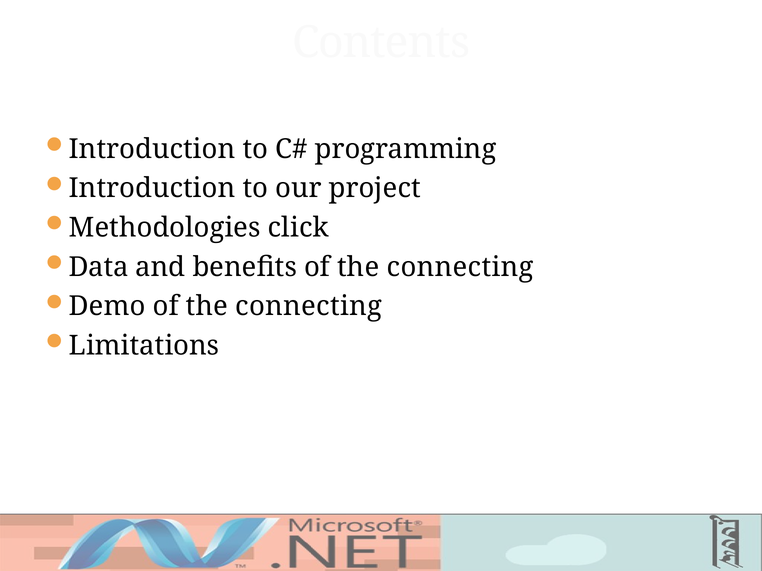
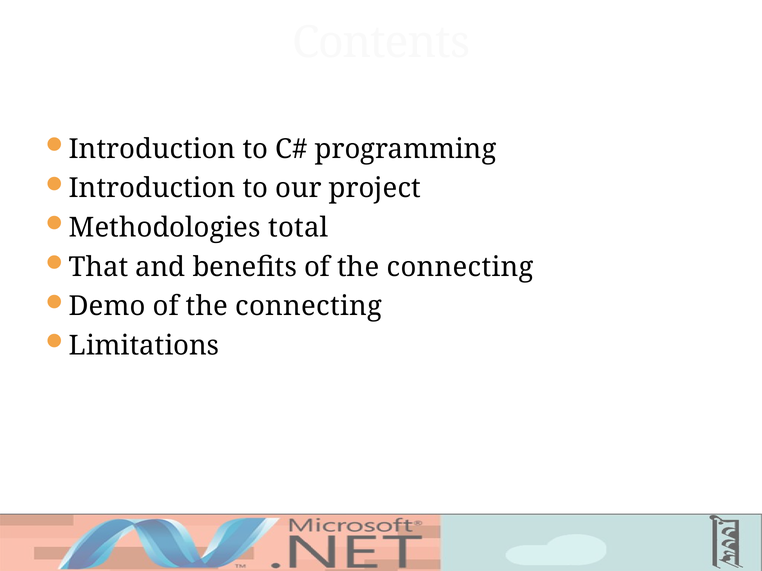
click: click -> total (298, 228)
Data: Data -> That (99, 267)
